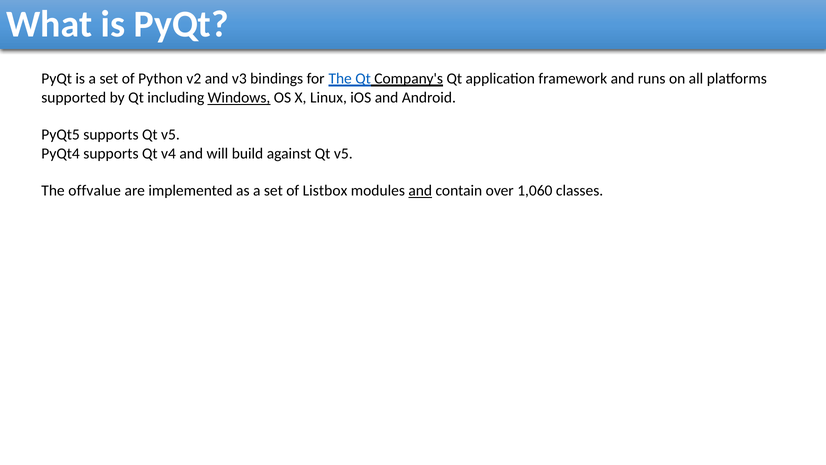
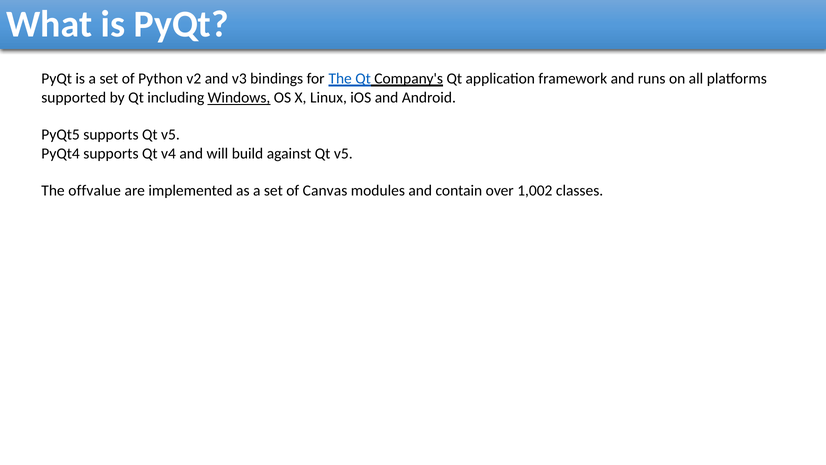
Listbox: Listbox -> Canvas (325, 190)
and underline: present -> none (420, 190)
1,060: 1,060 -> 1,002 (535, 190)
